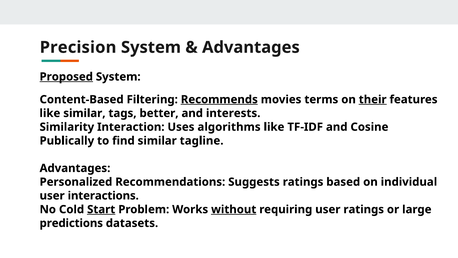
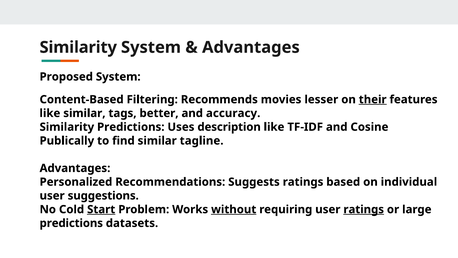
Precision: Precision -> Similarity (78, 47)
Proposed underline: present -> none (66, 77)
Recommends underline: present -> none (219, 99)
terms: terms -> lesser (321, 99)
interests: interests -> accuracy (233, 113)
Similarity Interaction: Interaction -> Predictions (131, 127)
algorithms: algorithms -> description (229, 127)
interactions: interactions -> suggestions (103, 196)
ratings underline: none -> present (364, 209)
